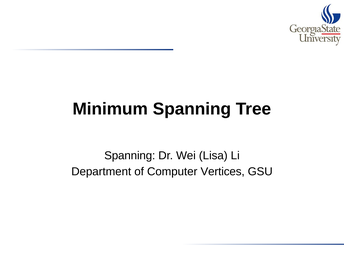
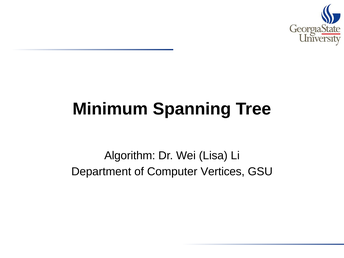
Spanning: Spanning -> Algorithm (130, 156)
